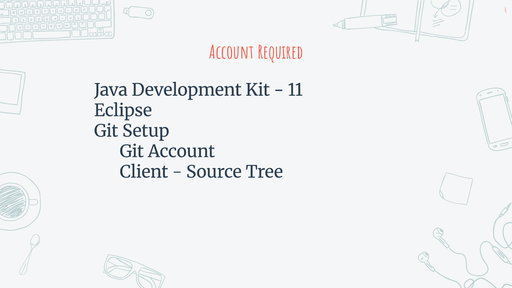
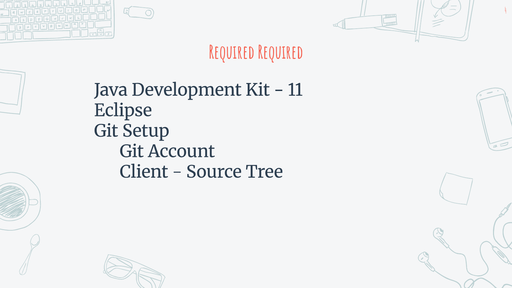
Account: Account -> Required (232, 53)
